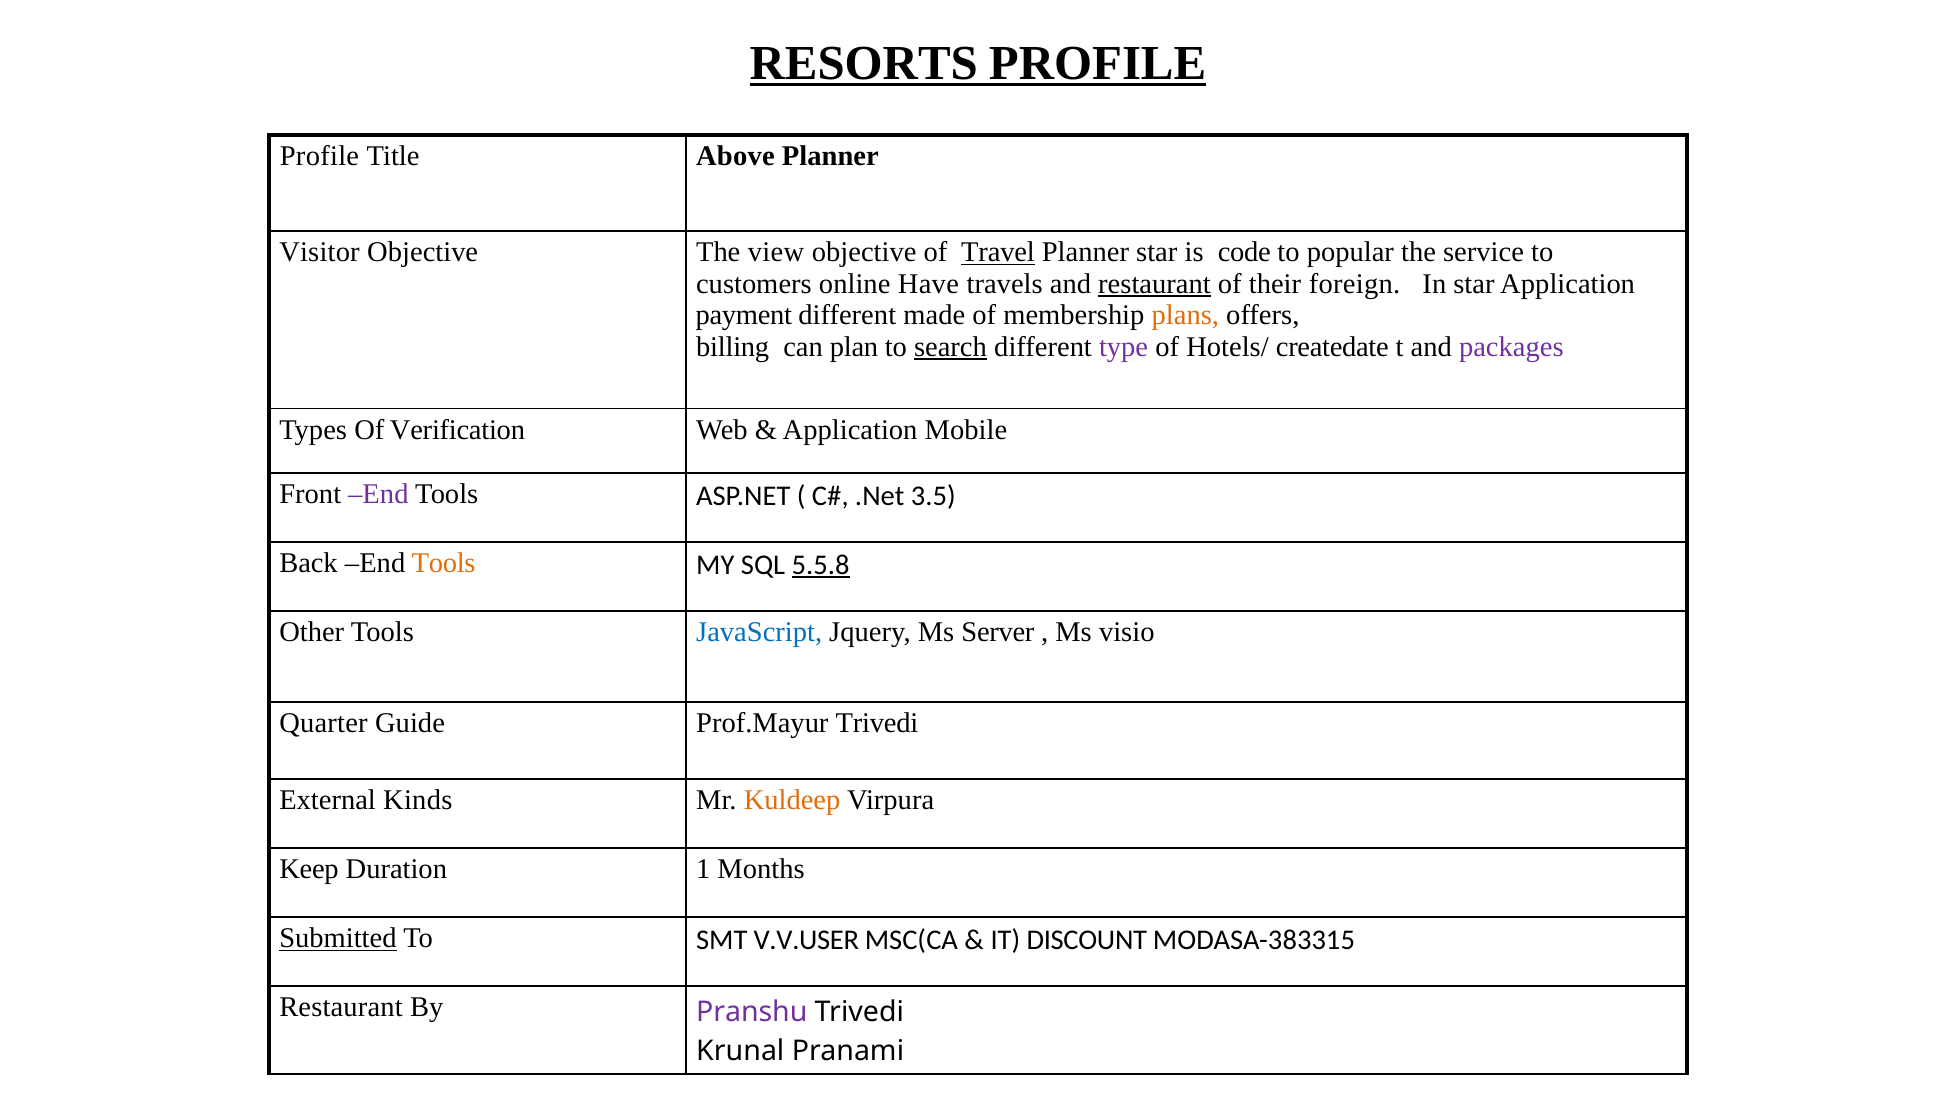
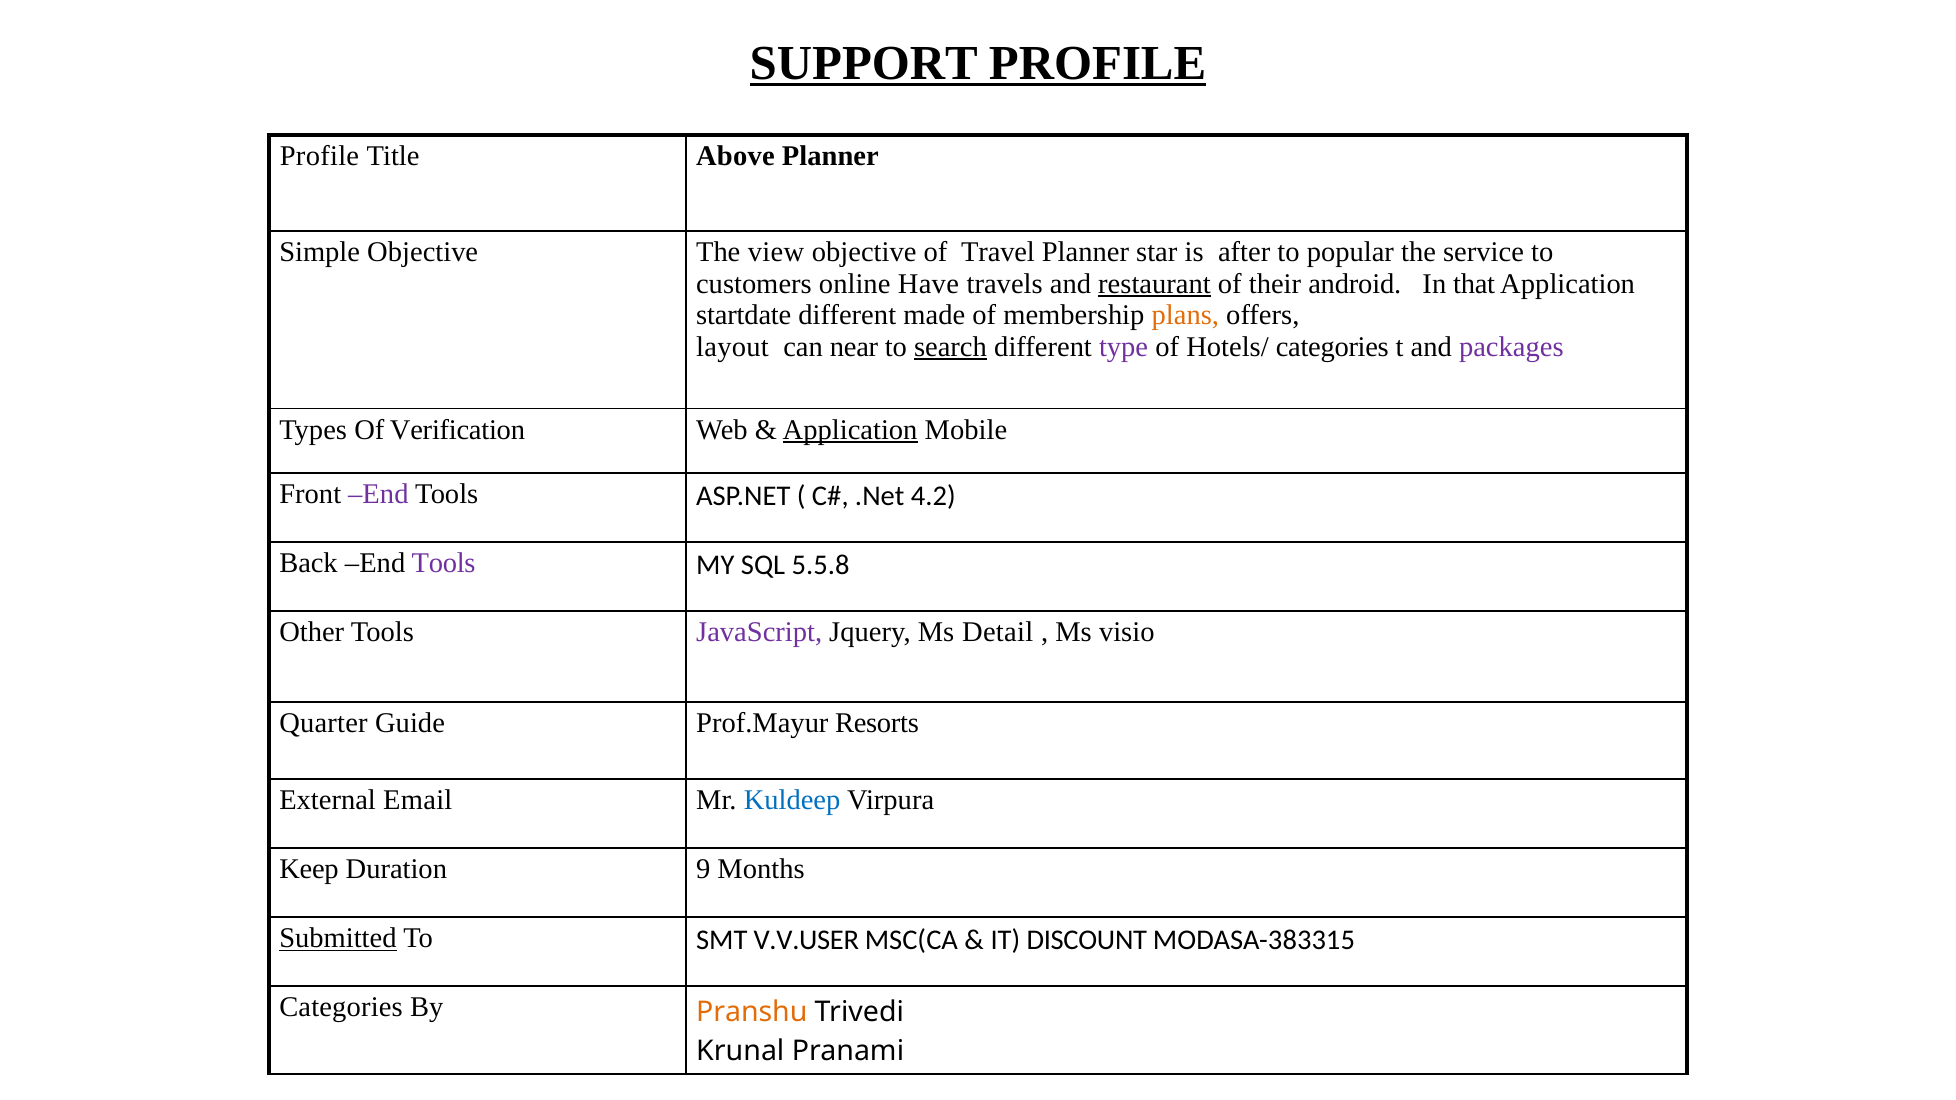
RESORTS: RESORTS -> SUPPORT (864, 63)
Visitor: Visitor -> Simple (320, 252)
Travel underline: present -> none (998, 252)
code: code -> after (1244, 252)
foreign: foreign -> android (1355, 284)
In star: star -> that (1474, 284)
payment: payment -> startdate (744, 315)
billing: billing -> layout (732, 347)
plan: plan -> near (854, 347)
Hotels/ createdate: createdate -> categories (1332, 347)
Application underline: none -> present (850, 430)
3.5: 3.5 -> 4.2 (933, 496)
Tools colour: orange -> purple (444, 563)
5.5.8 underline: present -> none (821, 565)
JavaScript colour: blue -> purple (759, 632)
Server: Server -> Detail (998, 632)
Prof.Mayur Trivedi: Trivedi -> Resorts (877, 723)
Kinds: Kinds -> Email (418, 801)
Kuldeep colour: orange -> blue (792, 801)
1: 1 -> 9 (703, 870)
Restaurant: Restaurant -> Categories (341, 1008)
Pranshu colour: purple -> orange (752, 1013)
